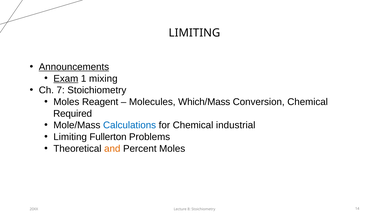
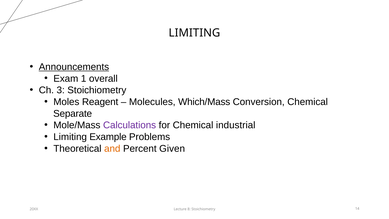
Exam underline: present -> none (66, 78)
mixing: mixing -> overall (103, 78)
7: 7 -> 3 (61, 90)
Required: Required -> Separate (73, 113)
Calculations colour: blue -> purple (130, 125)
Fullerton: Fullerton -> Example (108, 137)
Percent Moles: Moles -> Given (172, 148)
